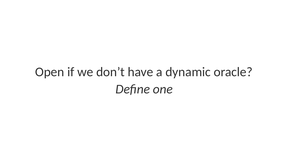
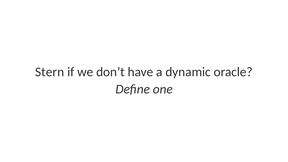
Open: Open -> Stern (50, 72)
